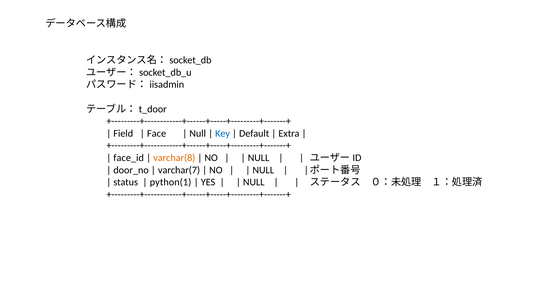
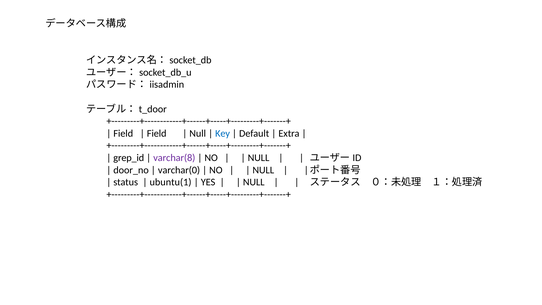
Face: Face -> Field (157, 133)
face_id: face_id -> grep_id (129, 158)
varchar(8 colour: orange -> purple (174, 158)
varchar(7: varchar(7 -> varchar(0 (179, 170)
python(1: python(1 -> ubuntu(1 (171, 182)
